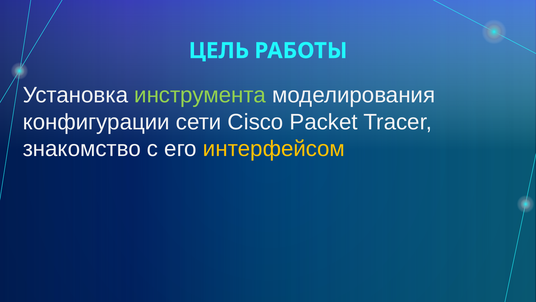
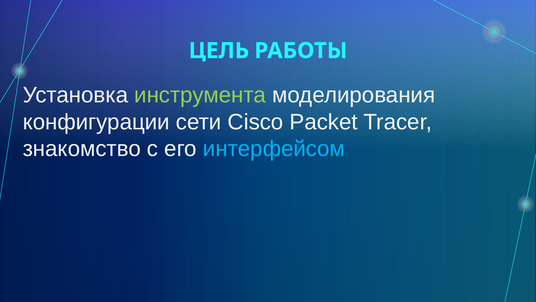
интерфейсом colour: yellow -> light blue (274, 149)
